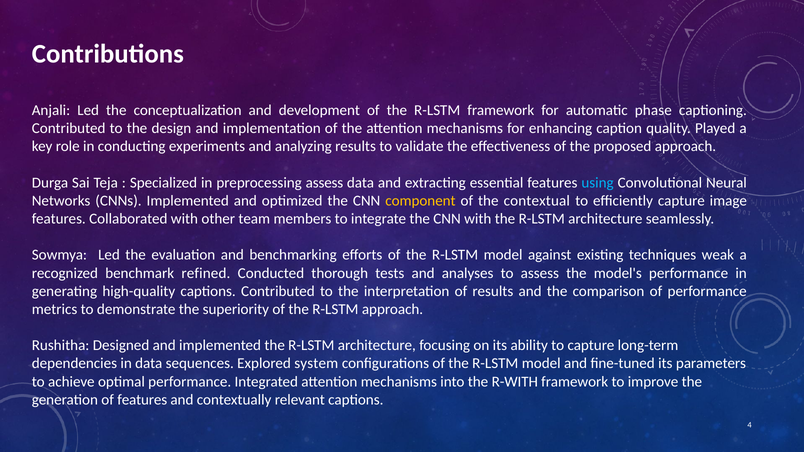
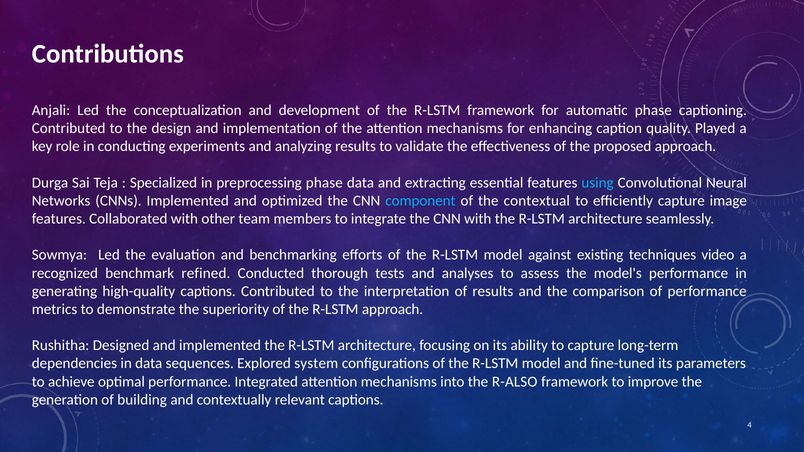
preprocessing assess: assess -> phase (324, 183)
component colour: yellow -> light blue (420, 201)
weak: weak -> video (718, 255)
R-WITH: R-WITH -> R-ALSO (515, 382)
of features: features -> building (142, 400)
